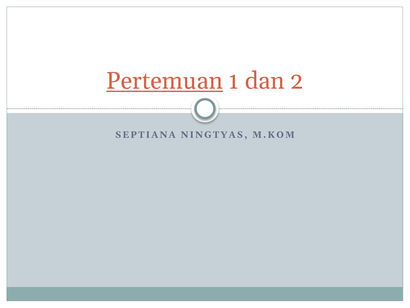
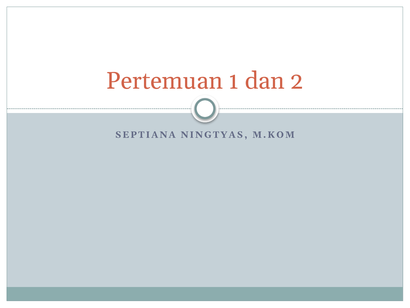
Pertemuan underline: present -> none (165, 81)
